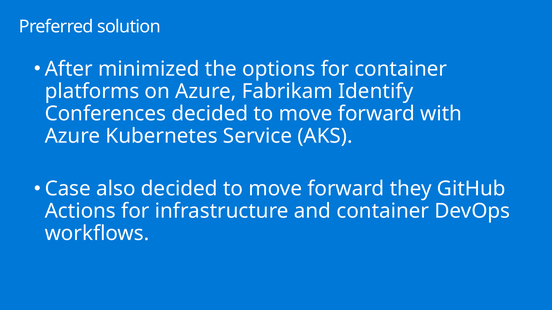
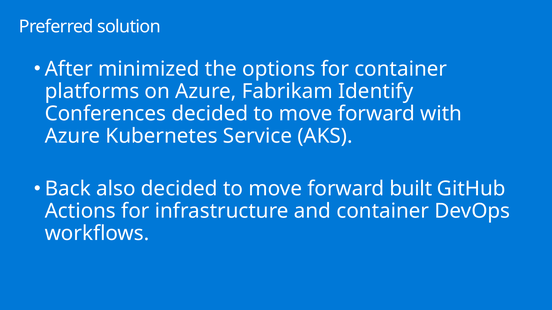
Case: Case -> Back (68, 189)
they: they -> built (411, 189)
